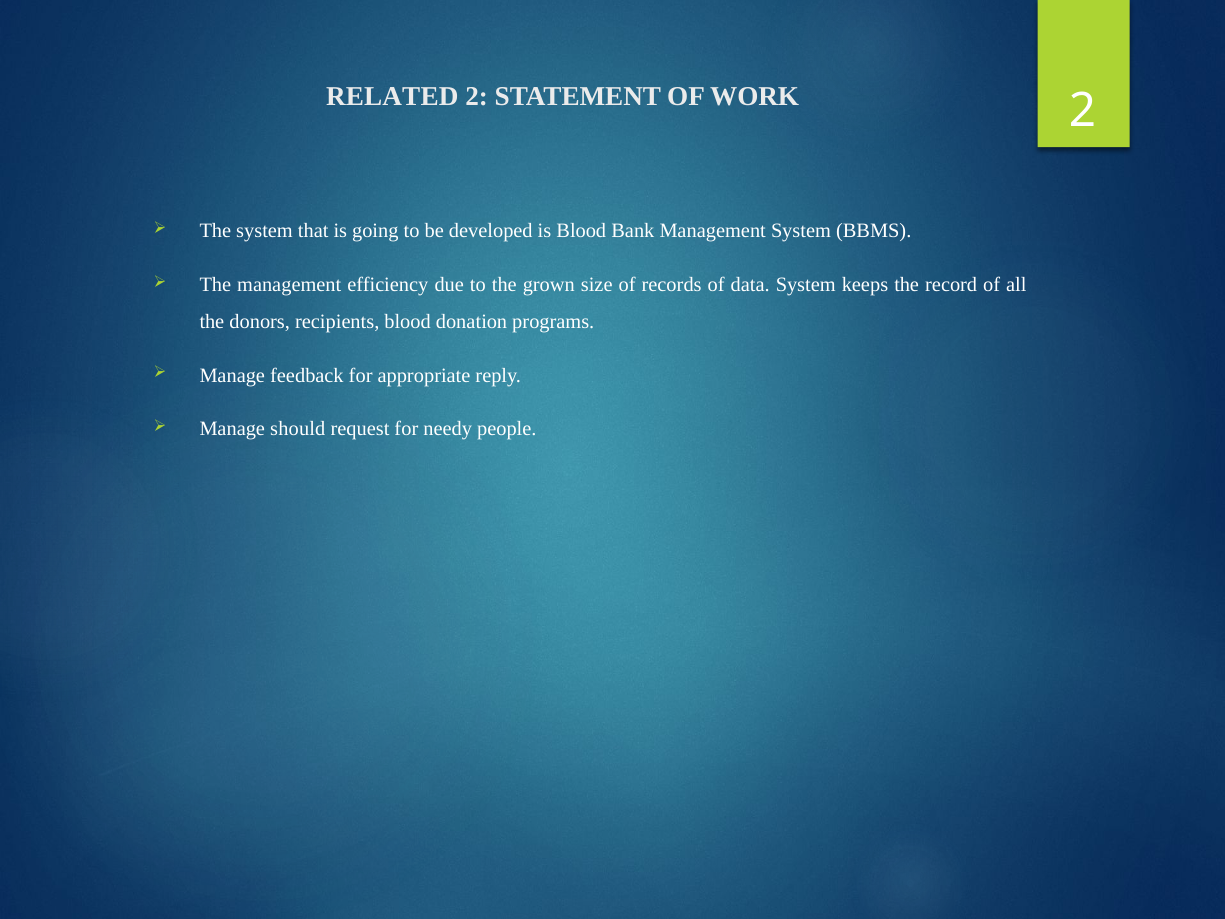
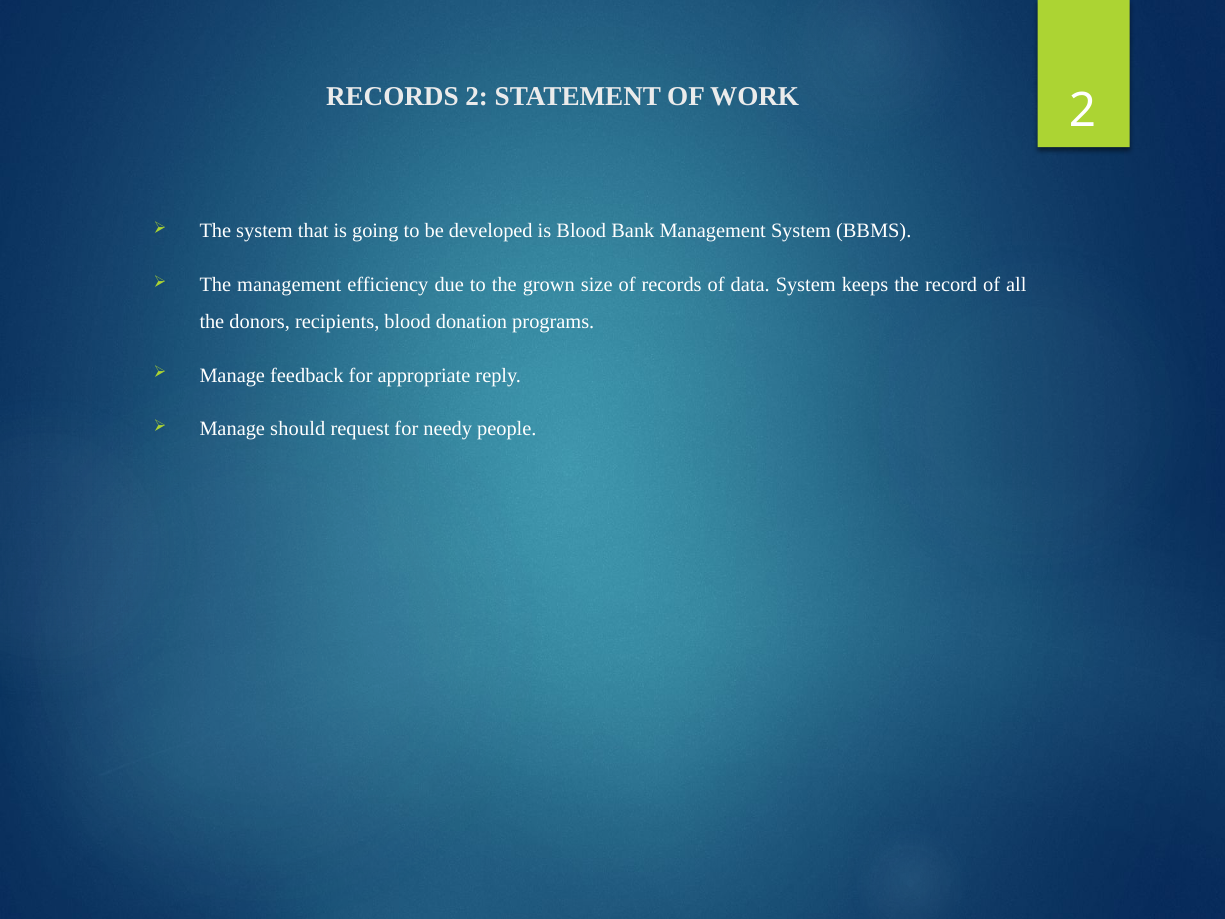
RELATED: RELATED -> RECORDS (392, 96)
